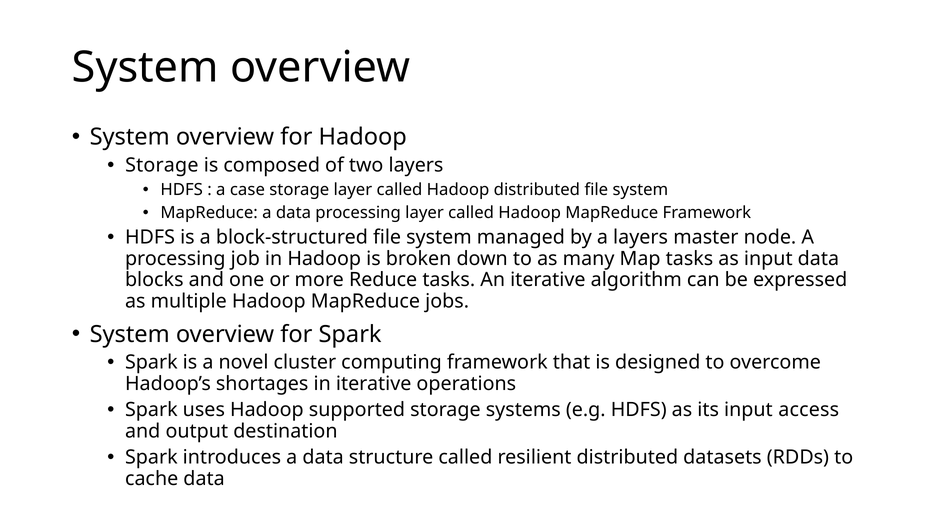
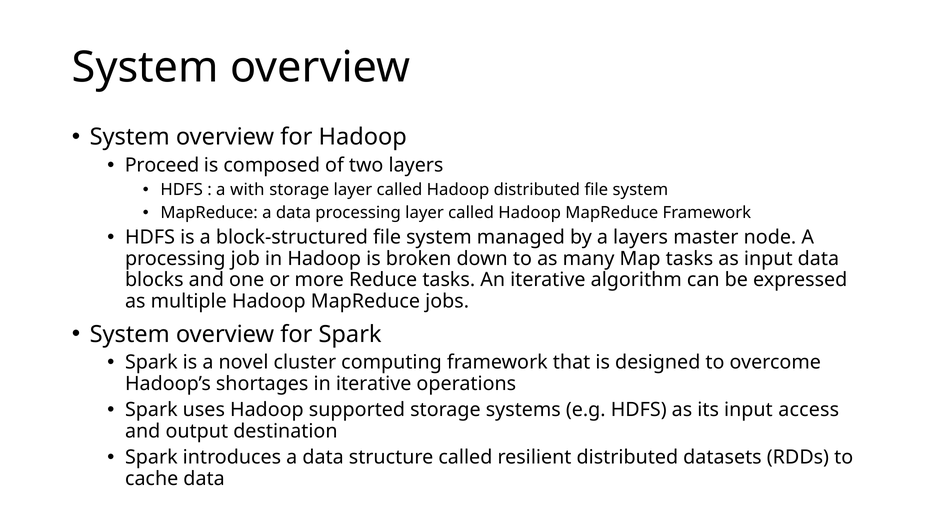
Storage: Storage -> Proceed (162, 165)
case: case -> with (247, 190)
